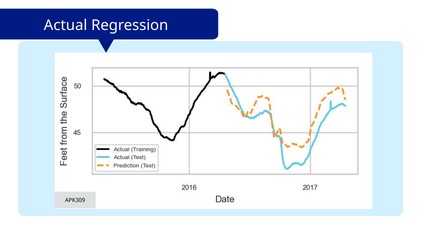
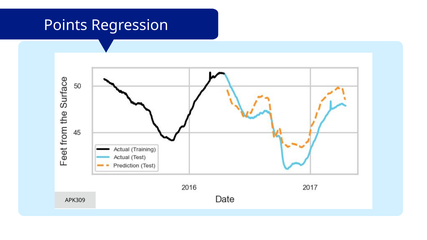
Actual: Actual -> Points (66, 25)
